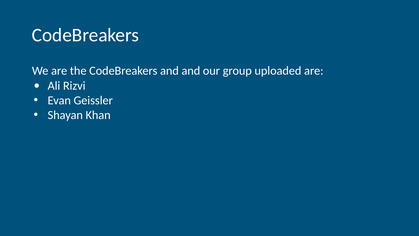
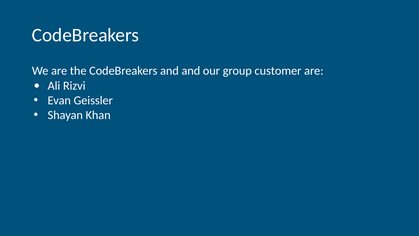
uploaded: uploaded -> customer (278, 71)
